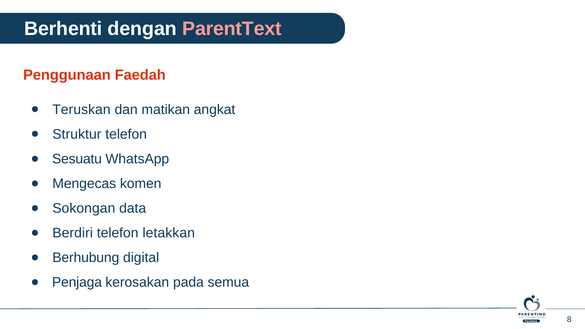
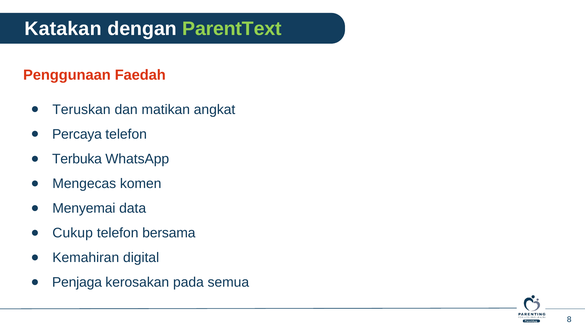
Berhenti: Berhenti -> Katakan (63, 29)
ParentText colour: pink -> light green (232, 29)
Struktur: Struktur -> Percaya (77, 134)
Sesuatu: Sesuatu -> Terbuka (77, 159)
Sokongan: Sokongan -> Menyemai (84, 208)
Berdiri: Berdiri -> Cukup (73, 233)
letakkan: letakkan -> bersama (169, 233)
Berhubung: Berhubung -> Kemahiran (86, 258)
